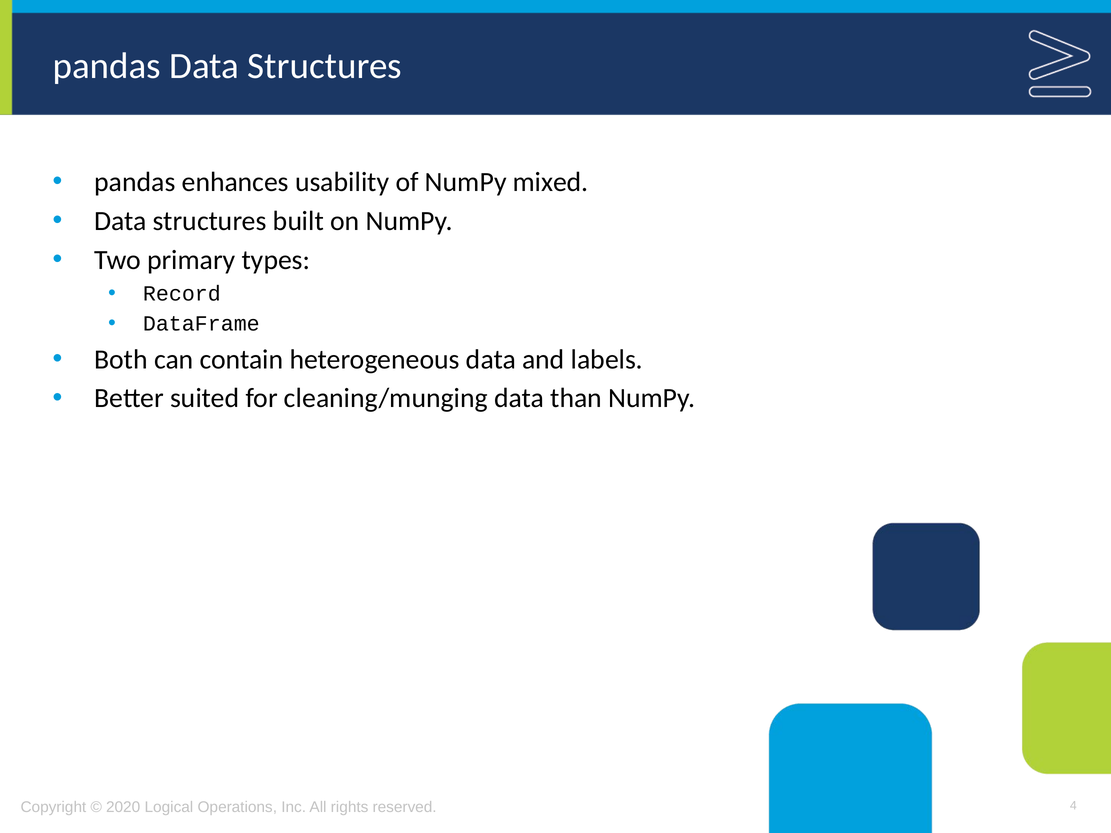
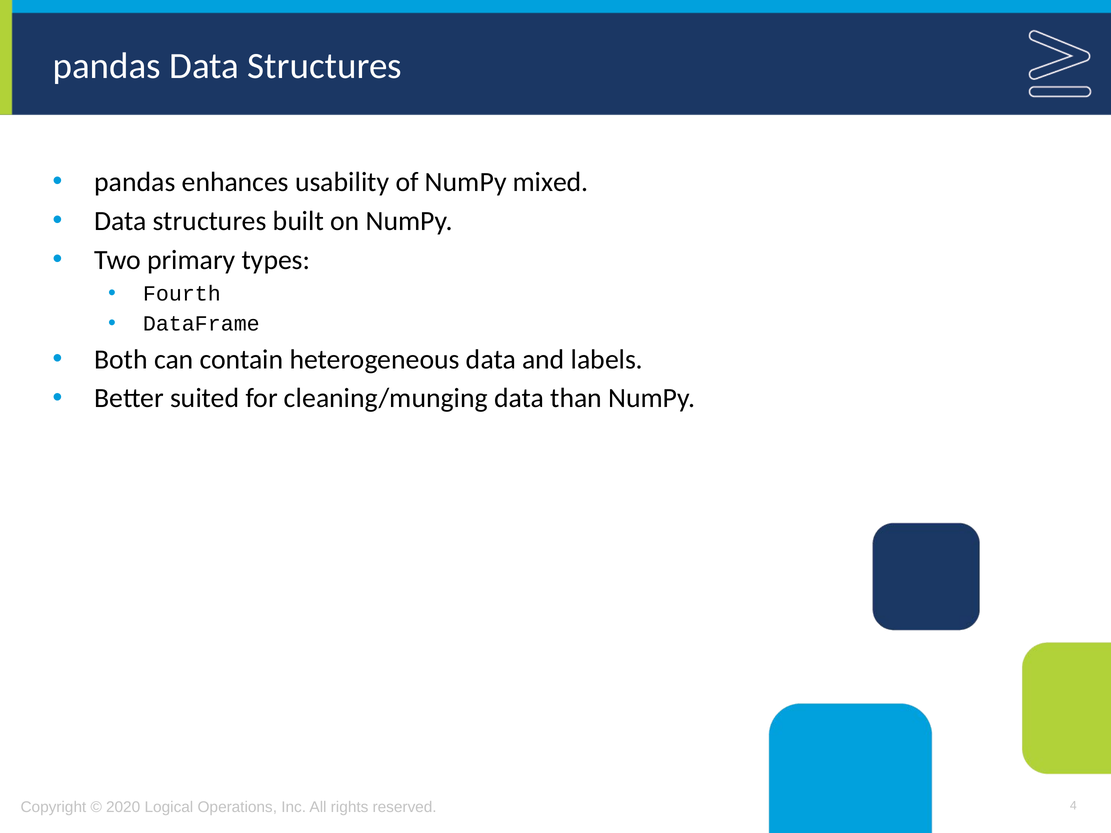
Record: Record -> Fourth (182, 294)
